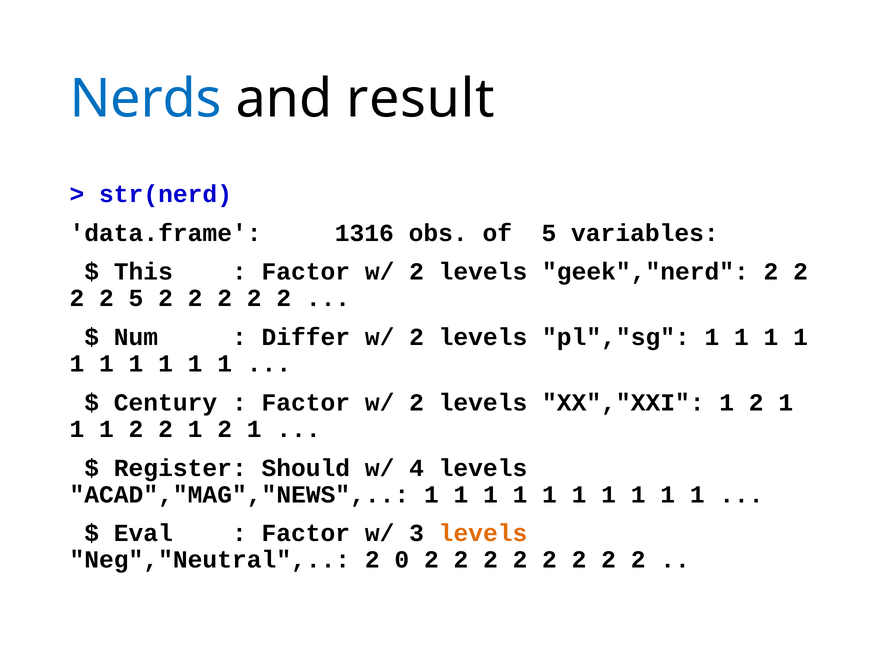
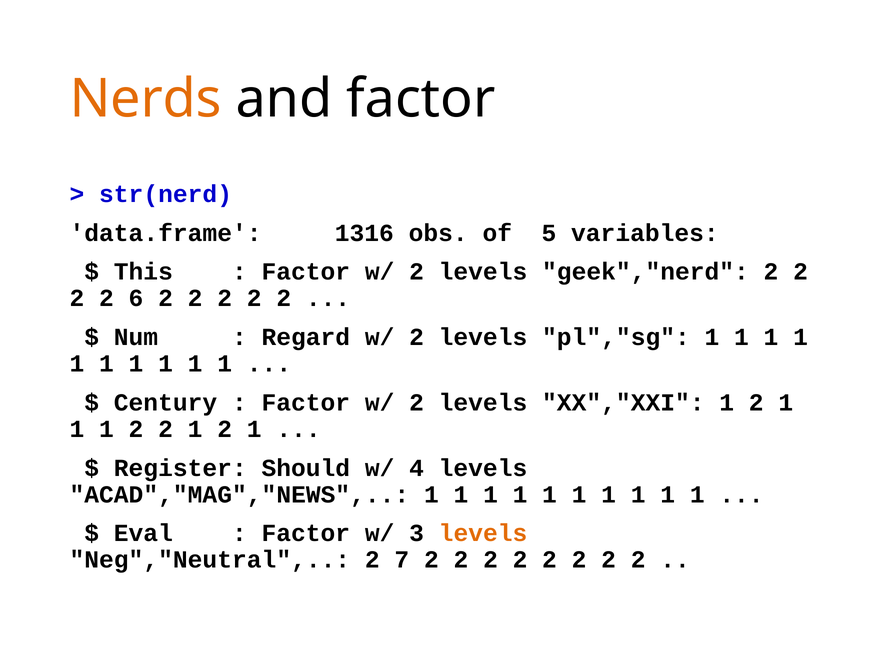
Nerds colour: blue -> orange (146, 99)
and result: result -> factor (421, 99)
2 5: 5 -> 6 (136, 298)
Differ: Differ -> Regard (306, 337)
0: 0 -> 7 (402, 560)
